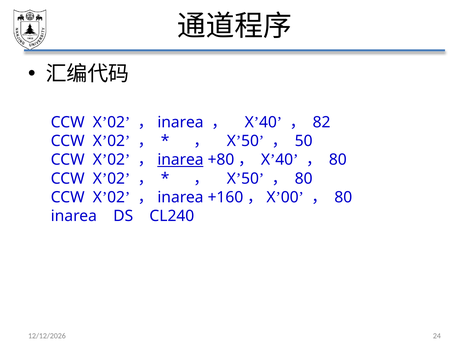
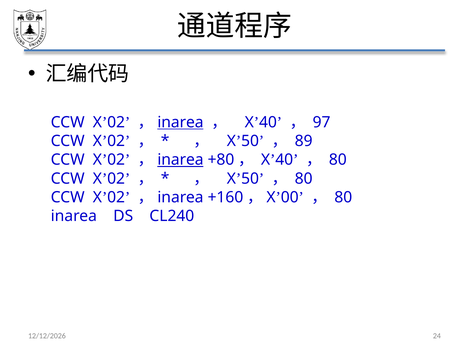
inarea underline: none -> present (180, 122)
82: 82 -> 97 (322, 122)
50: 50 -> 89 (304, 141)
